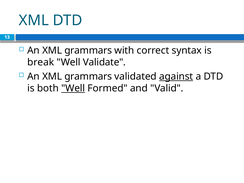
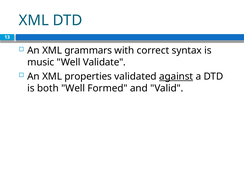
break: break -> music (41, 62)
grammars: grammars -> properties (88, 76)
Well underline: present -> none (73, 88)
